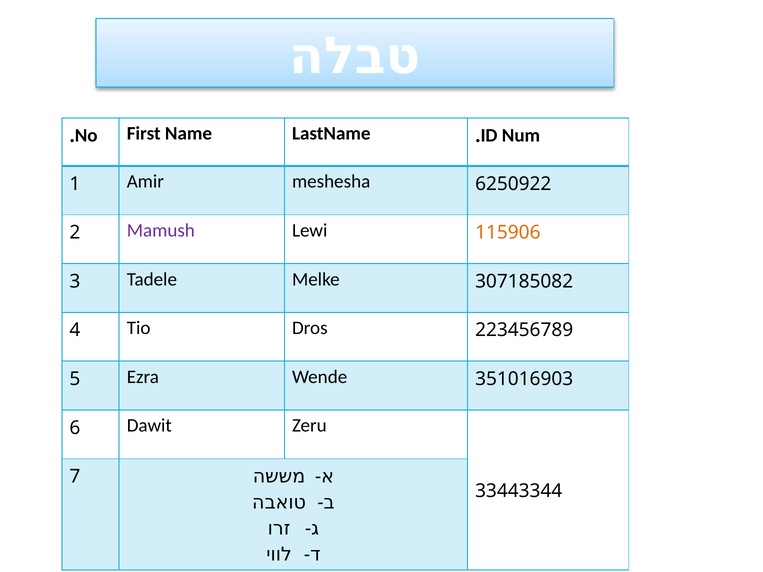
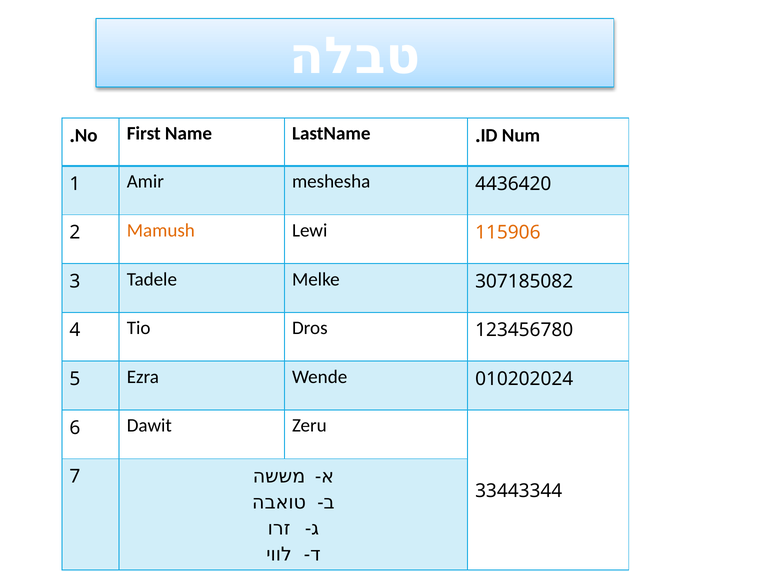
6250922: 6250922 -> 4436420 (513, 184)
Mamush colour: purple -> orange (161, 231)
223456789: 223456789 -> 123456780 (524, 330)
351016903: 351016903 -> 010202024 (524, 379)
